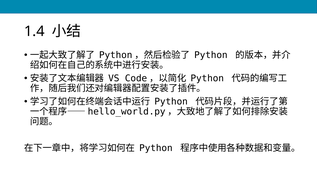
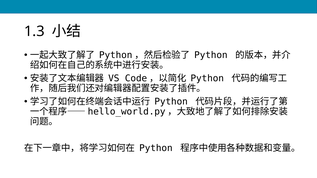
1.4: 1.4 -> 1.3 (34, 31)
